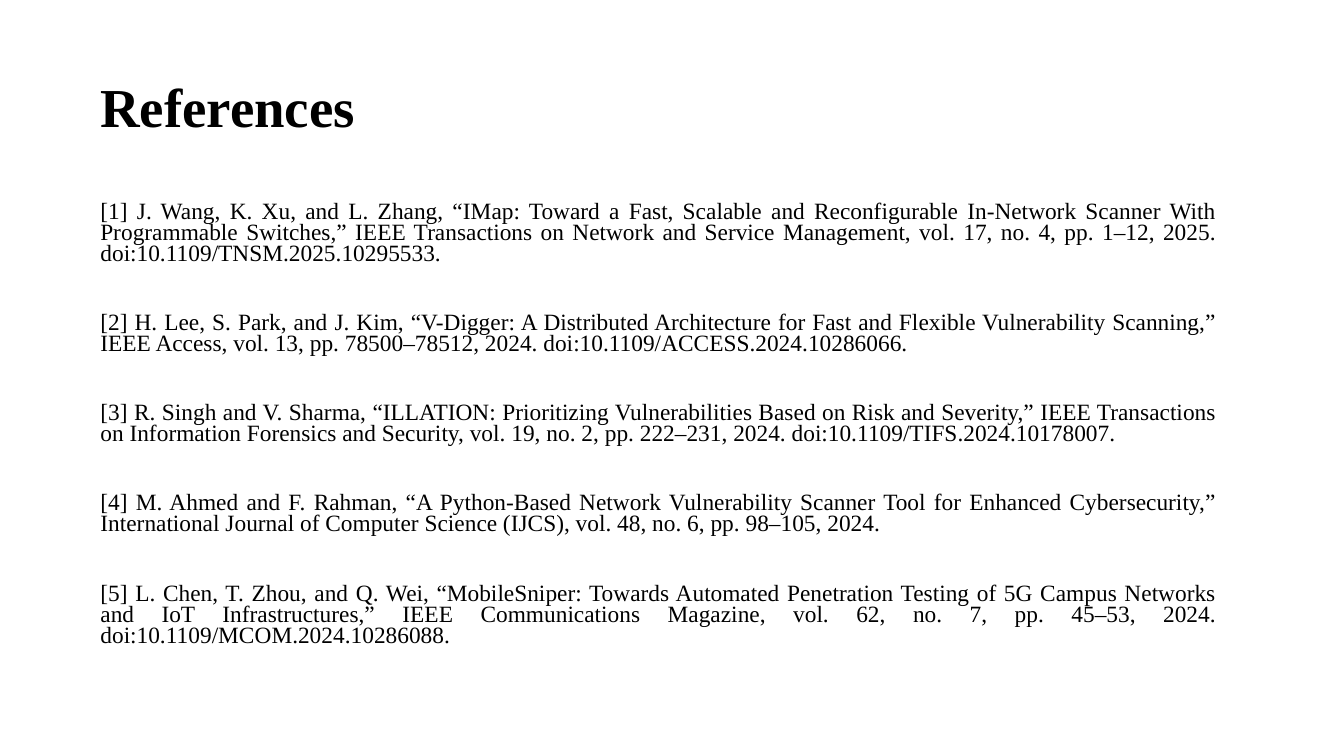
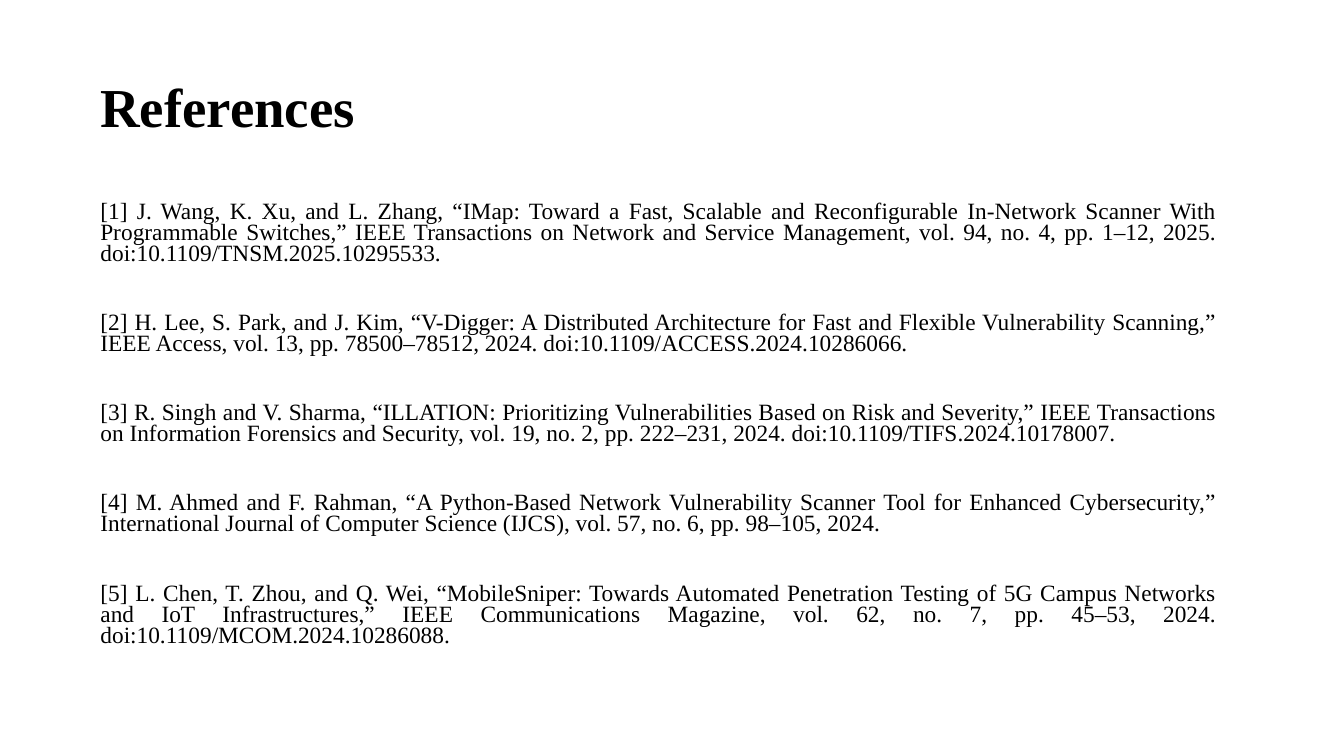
17: 17 -> 94 (978, 232)
48: 48 -> 57 (632, 524)
